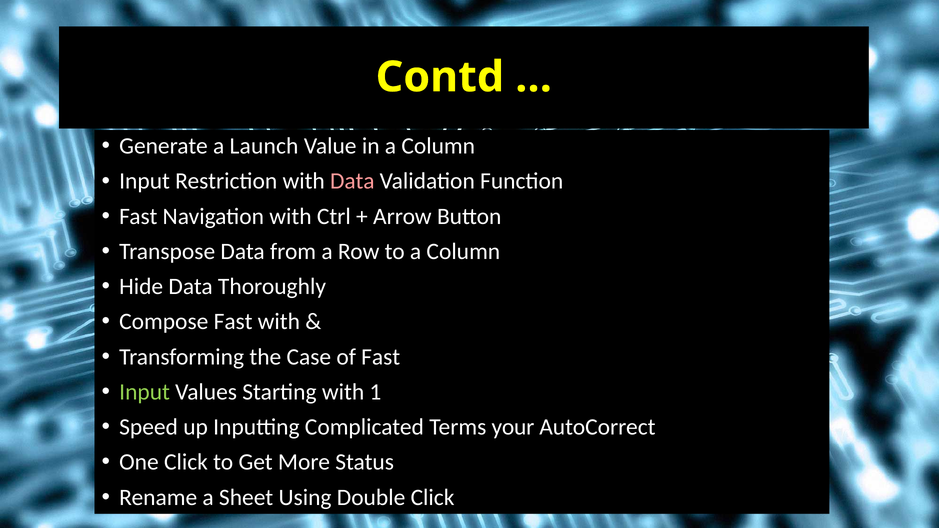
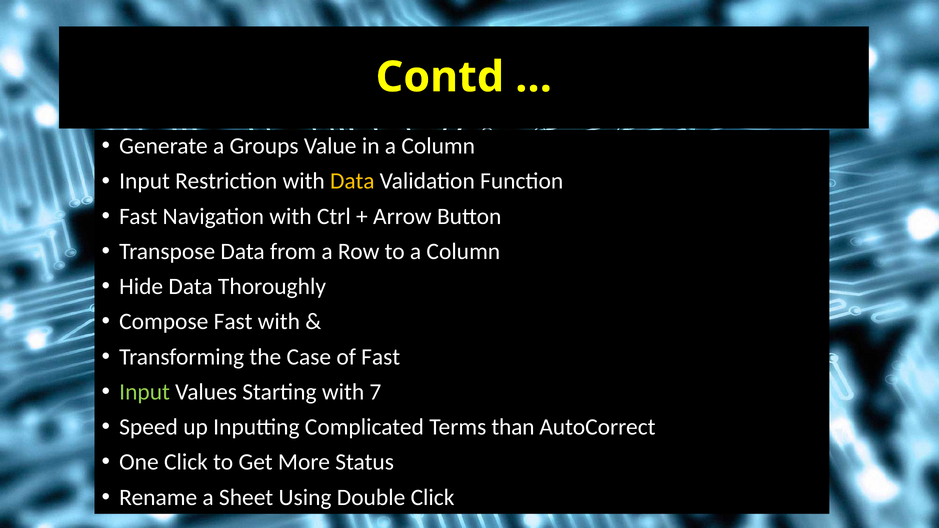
Launch: Launch -> Groups (264, 146)
Data colour: pink -> yellow (352, 181)
1: 1 -> 7 (375, 392)
your: your -> than (513, 427)
